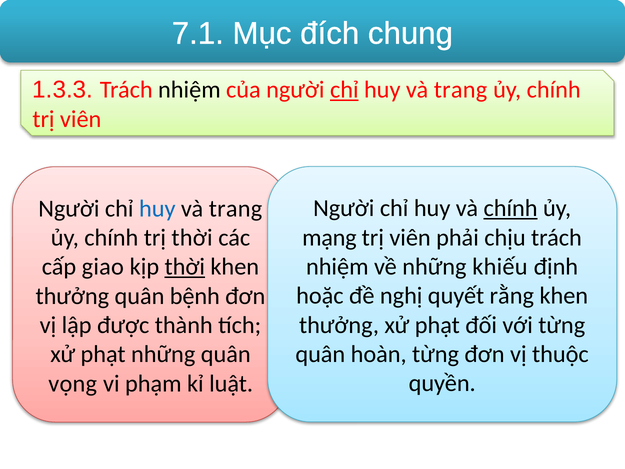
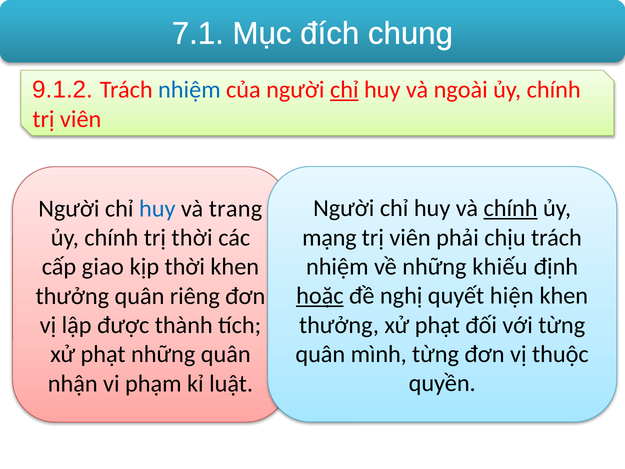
1.3.3: 1.3.3 -> 9.1.2 (63, 90)
nhiệm colour: black -> blue (189, 90)
trang: trang -> ngoài (461, 90)
thời underline: present -> none (185, 267)
hoặc underline: none -> present (320, 296)
rằng: rằng -> hiện (512, 296)
bệnh: bệnh -> riêng (195, 296)
hoàn: hoàn -> mình (379, 354)
vọng: vọng -> nhận (73, 383)
